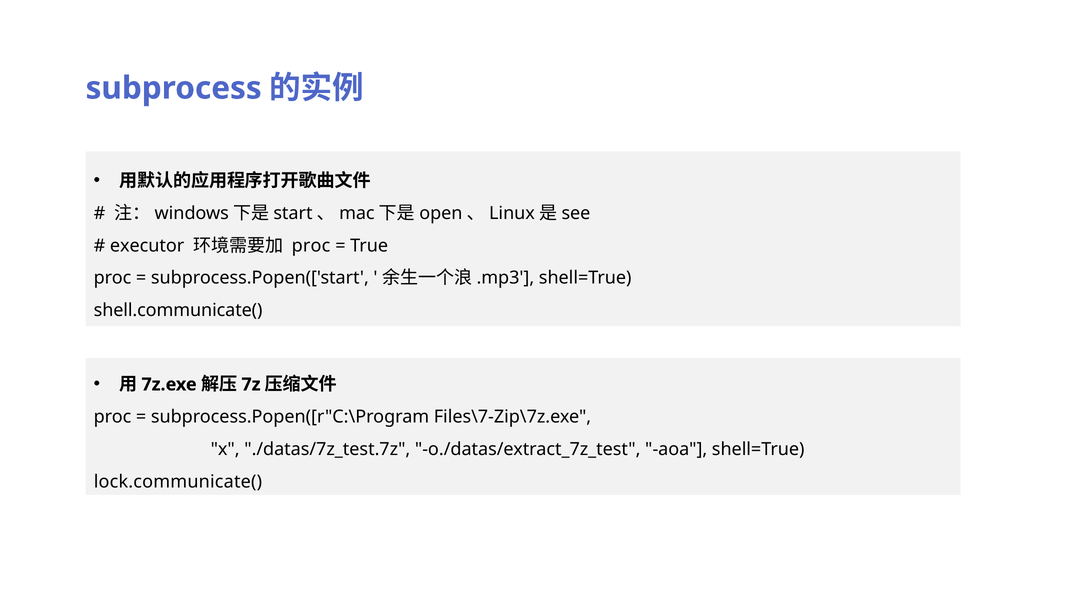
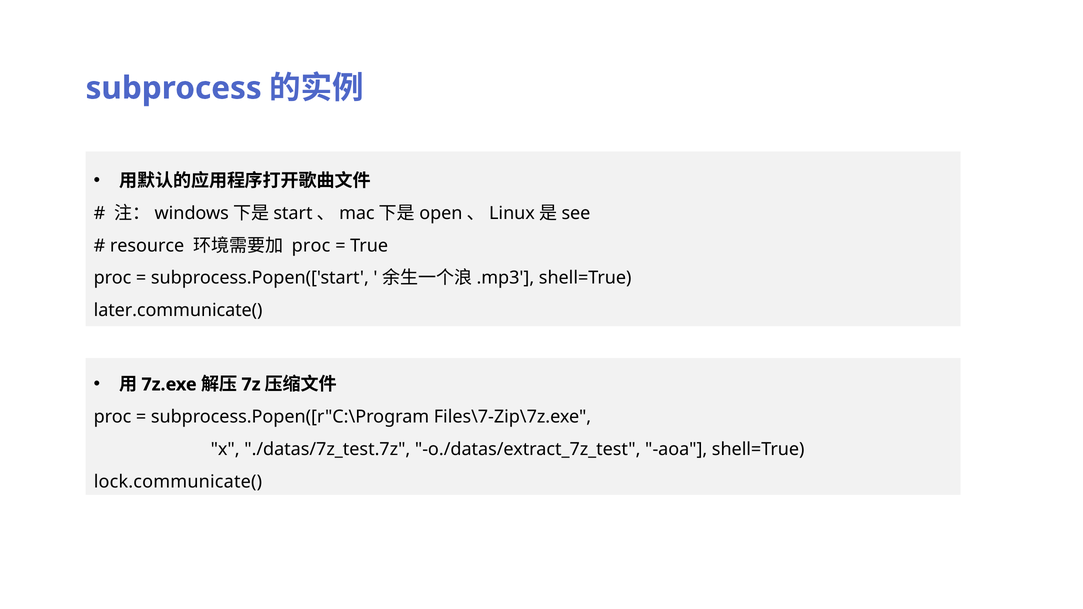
executor: executor -> resource (147, 246)
shell.communicate(: shell.communicate( -> later.communicate( (178, 311)
